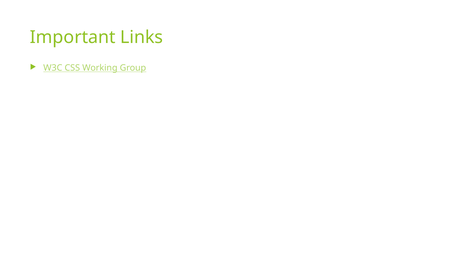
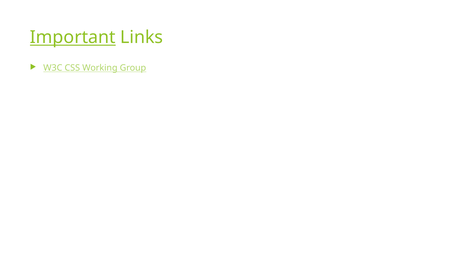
Important underline: none -> present (73, 37)
